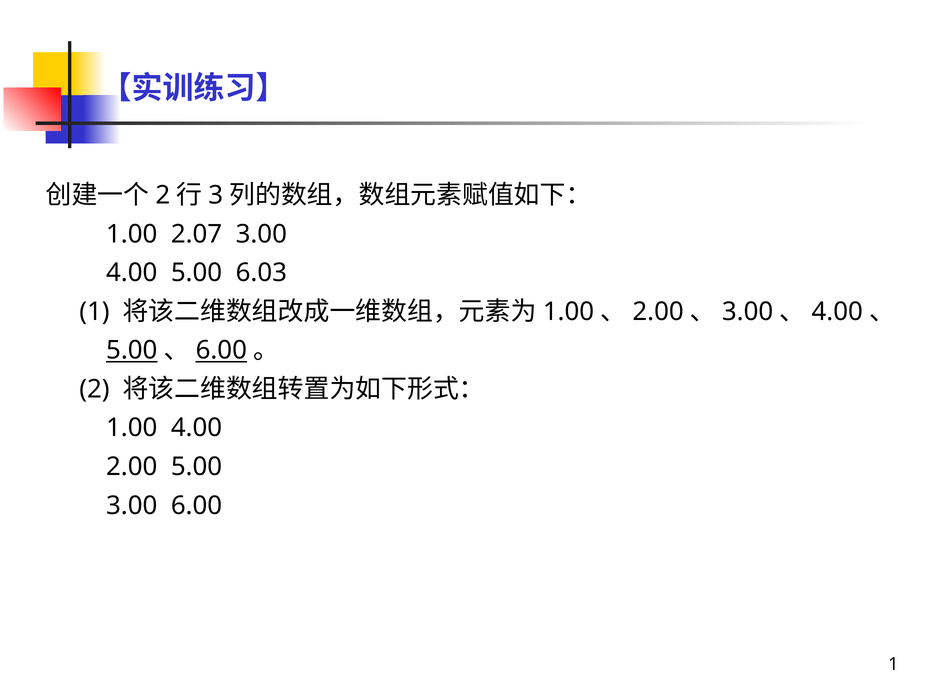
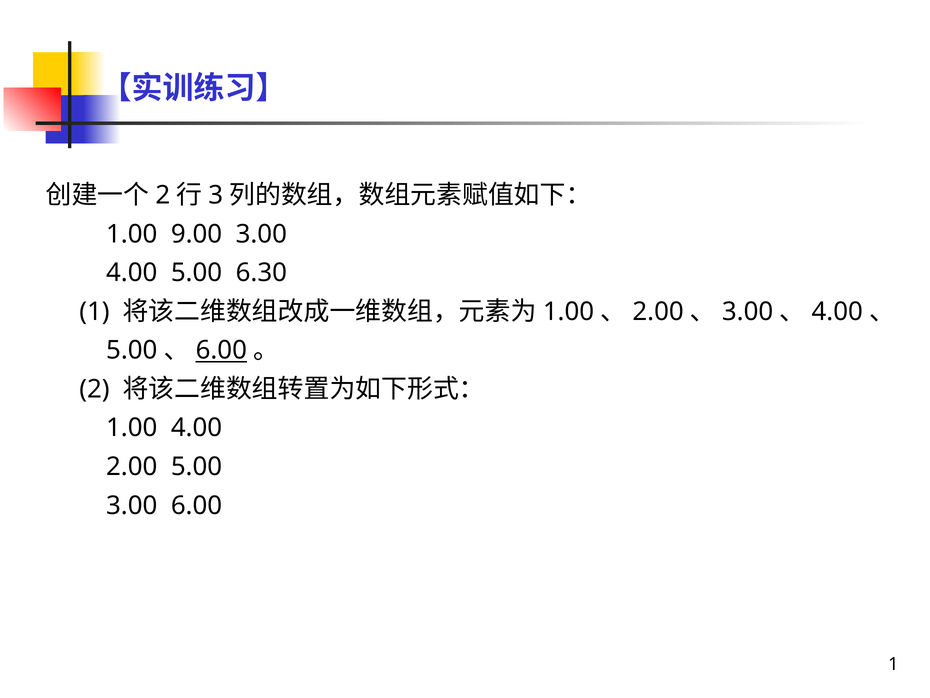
2.07: 2.07 -> 9.00 (196, 234)
6.03: 6.03 -> 6.30 (261, 273)
5.00 underline: present -> none (132, 350)
